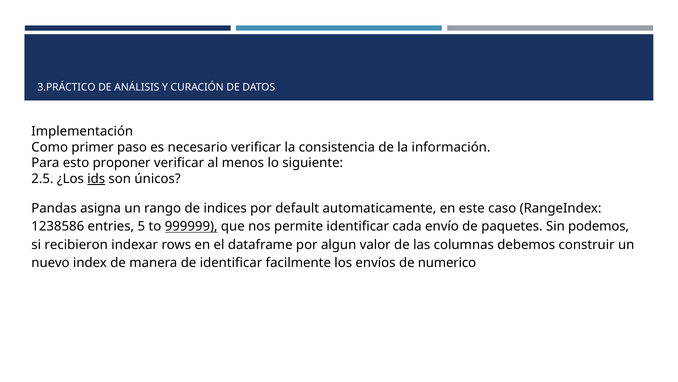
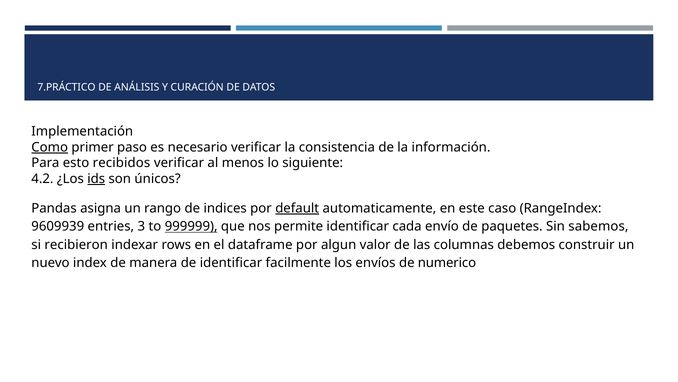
3.PRÁCTICO: 3.PRÁCTICO -> 7.PRÁCTICO (66, 87)
Como underline: none -> present (50, 147)
proponer: proponer -> recibidos (121, 163)
2.5: 2.5 -> 4.2 (42, 179)
default underline: none -> present (297, 208)
1238586: 1238586 -> 9609939 (58, 226)
5: 5 -> 3 (141, 226)
podemos: podemos -> sabemos (598, 226)
